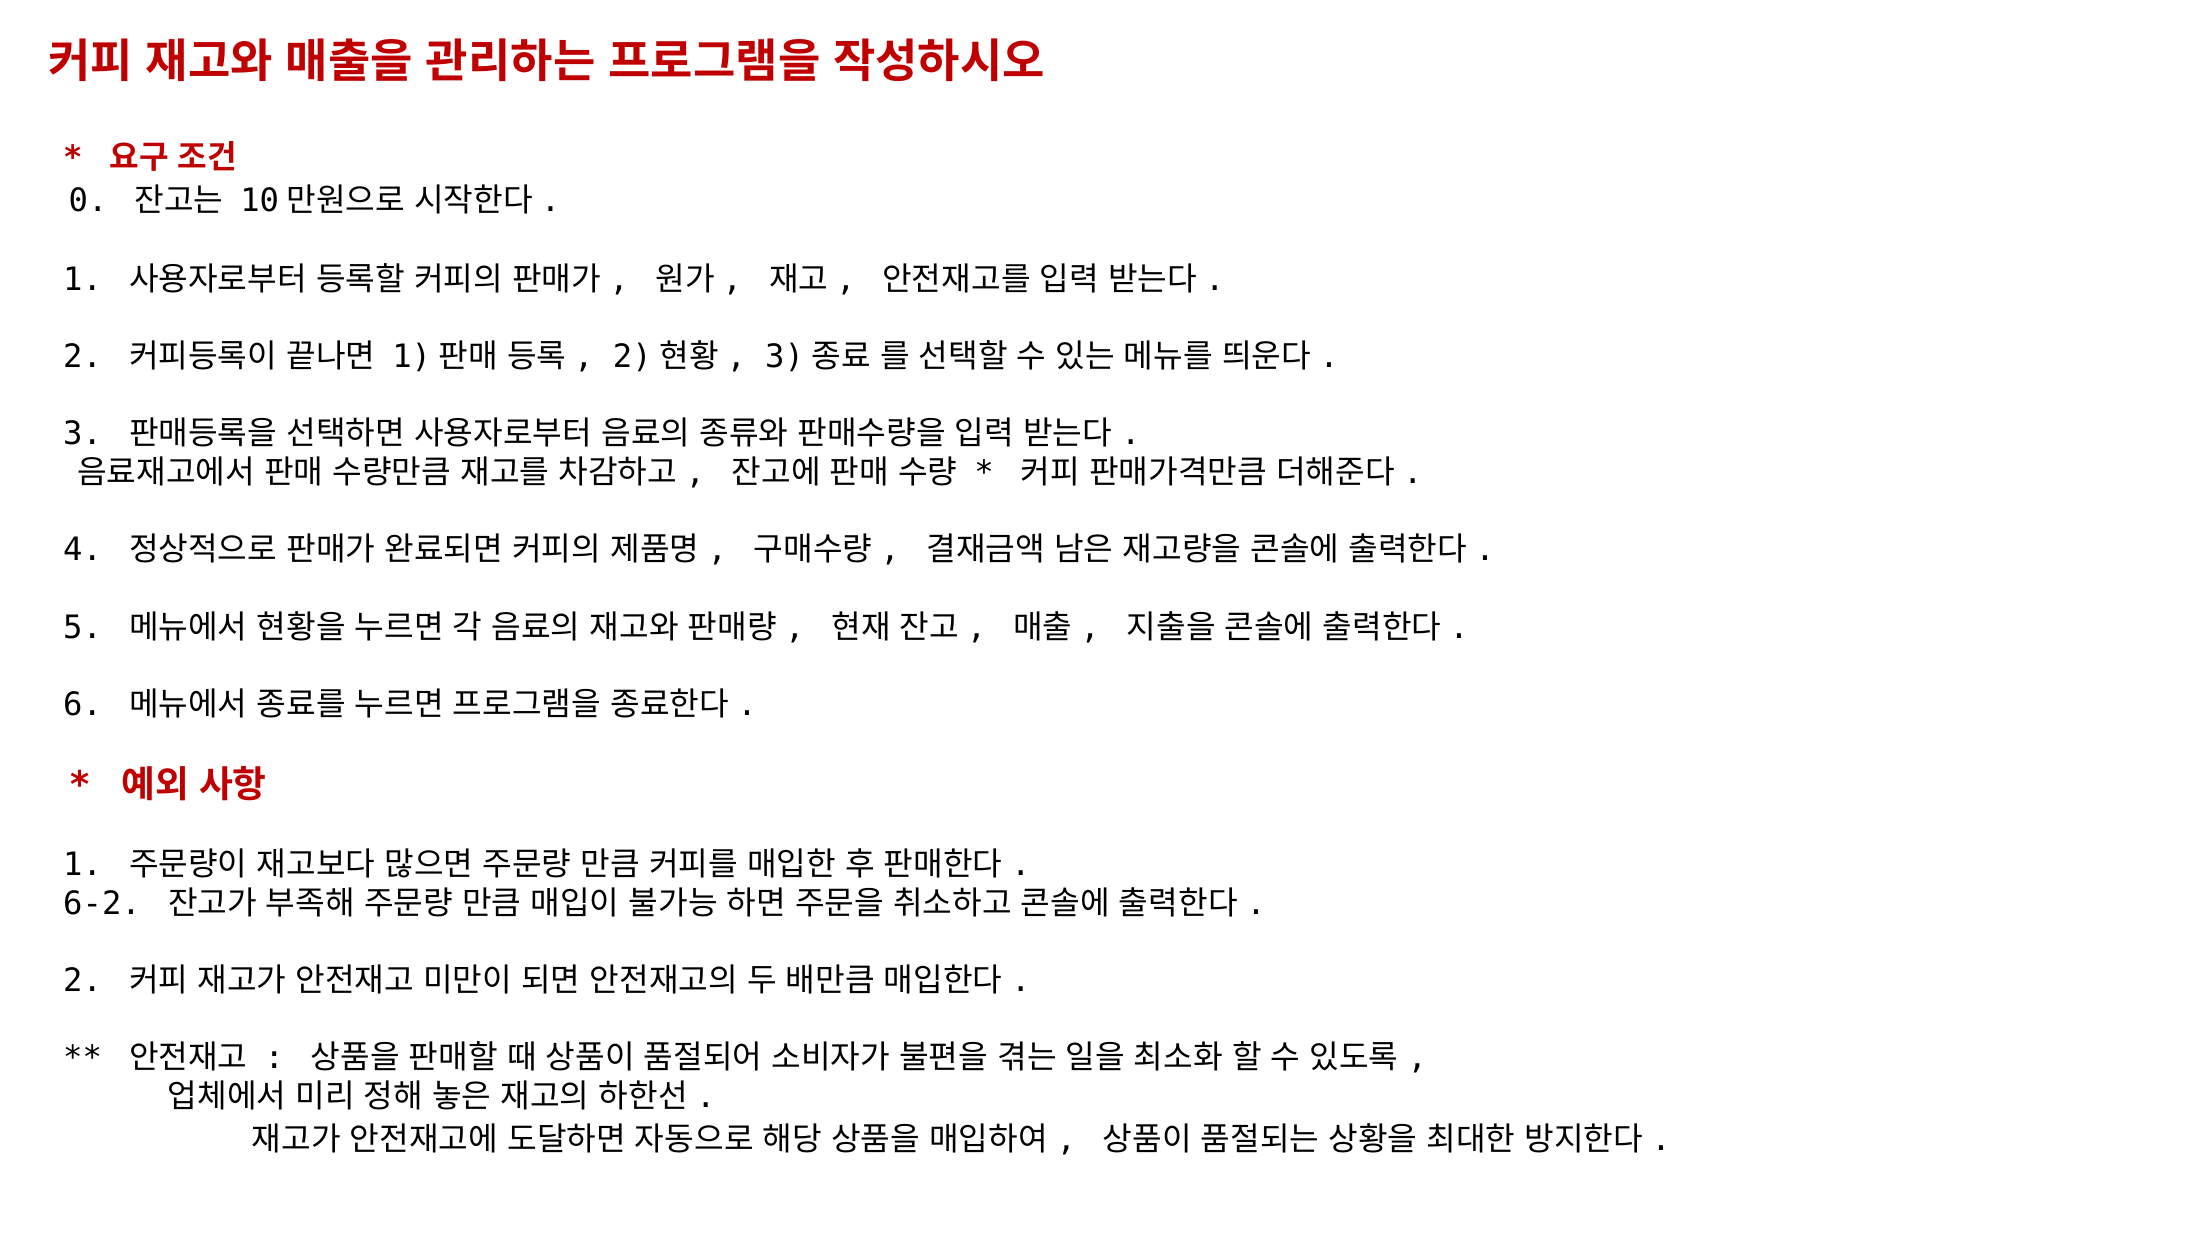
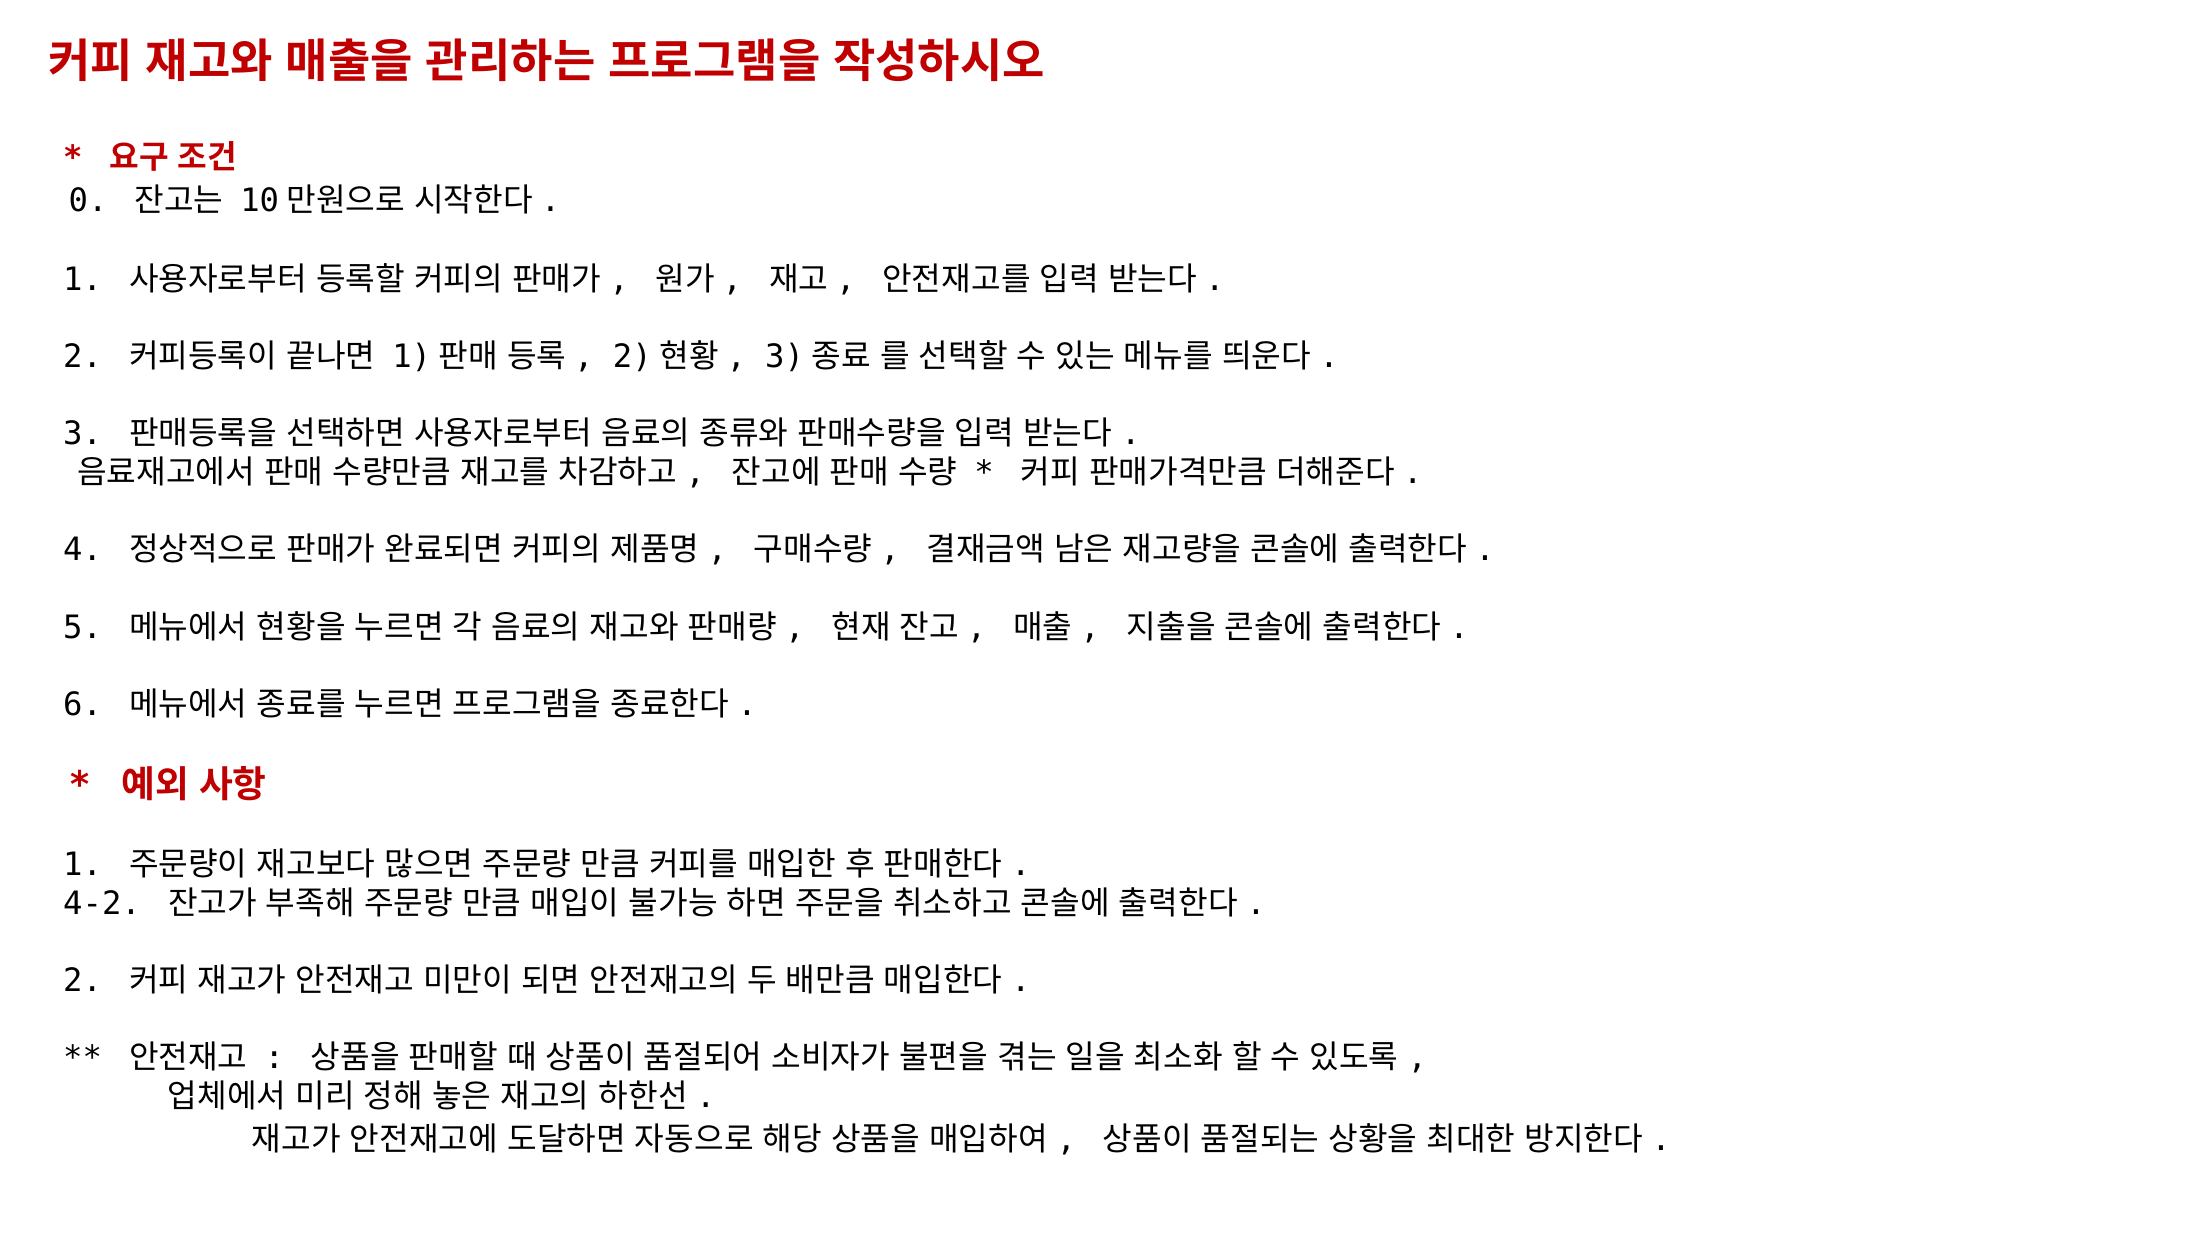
6-2: 6-2 -> 4-2 (102, 904)
